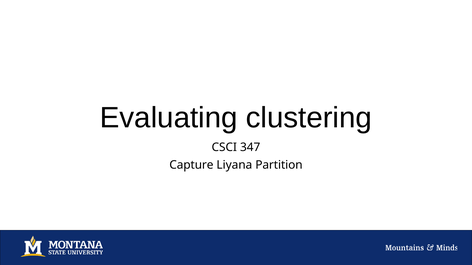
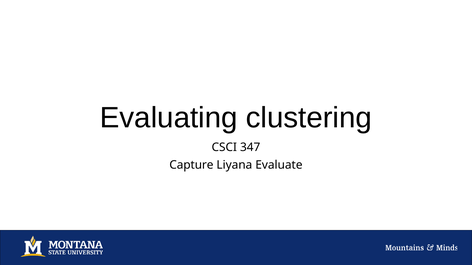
Partition: Partition -> Evaluate (279, 165)
